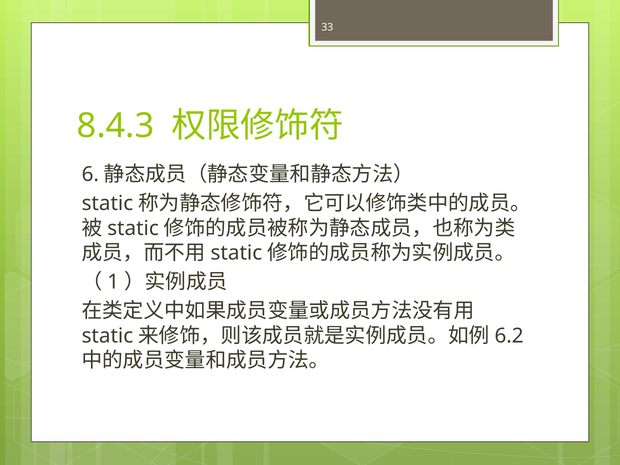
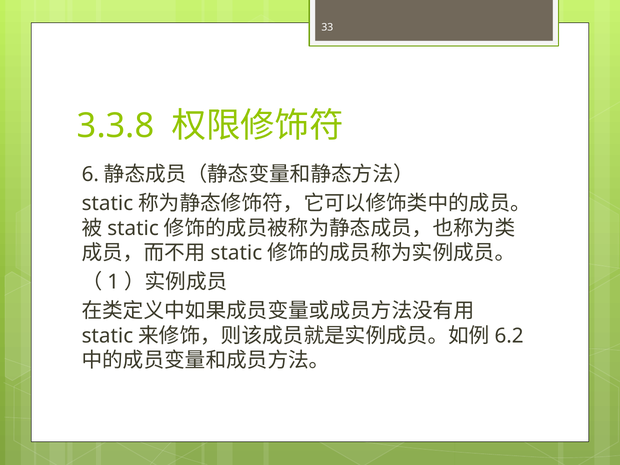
8.4.3: 8.4.3 -> 3.3.8 (116, 126)
